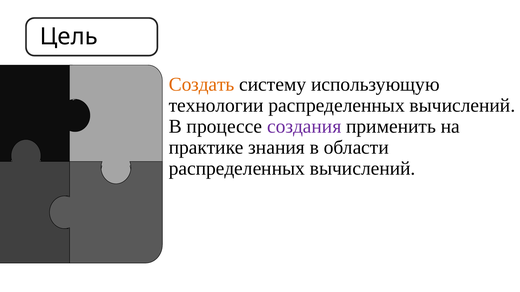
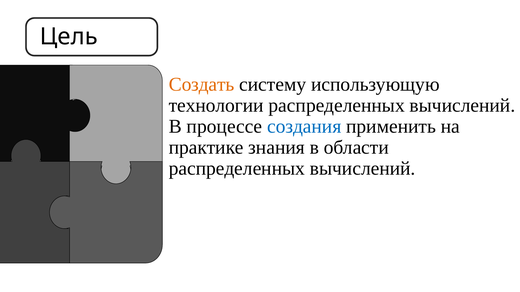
создания colour: purple -> blue (304, 127)
